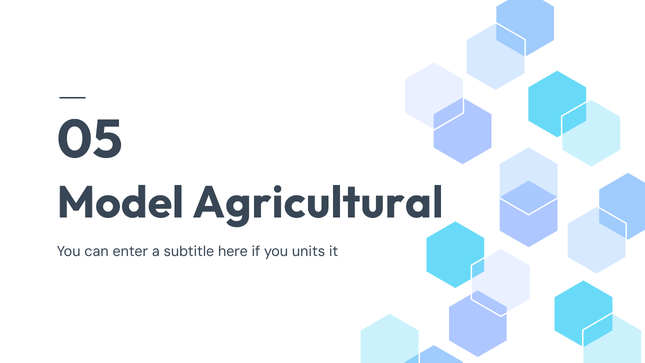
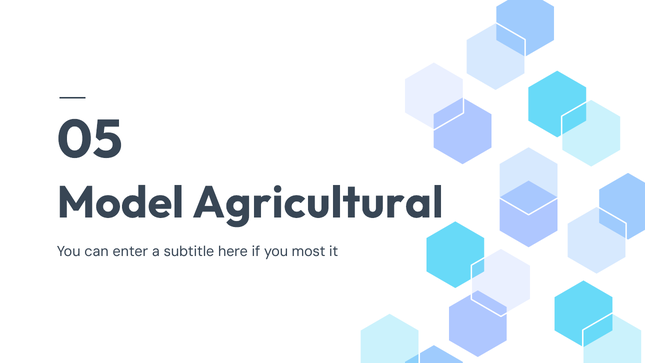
units: units -> most (309, 251)
